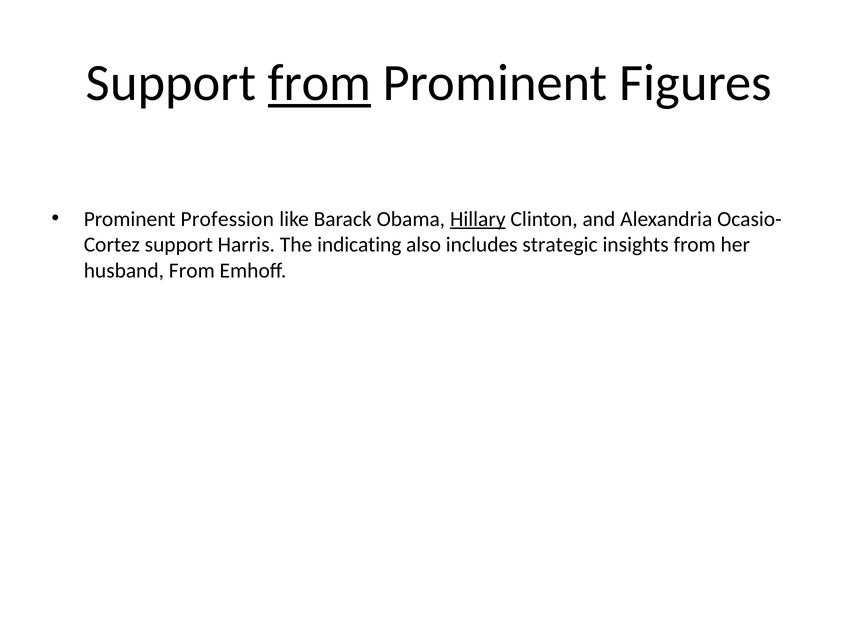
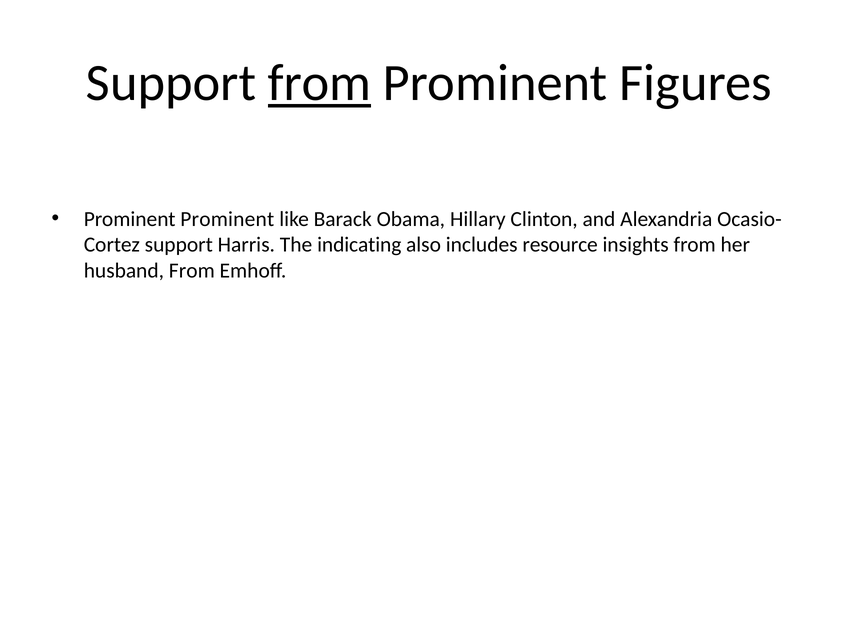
Prominent Profession: Profession -> Prominent (227, 219)
Hillary underline: present -> none (478, 219)
strategic: strategic -> resource (560, 245)
